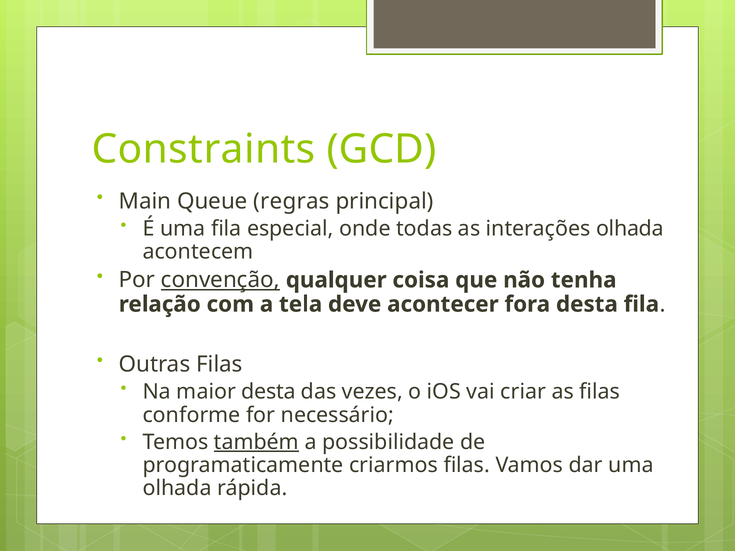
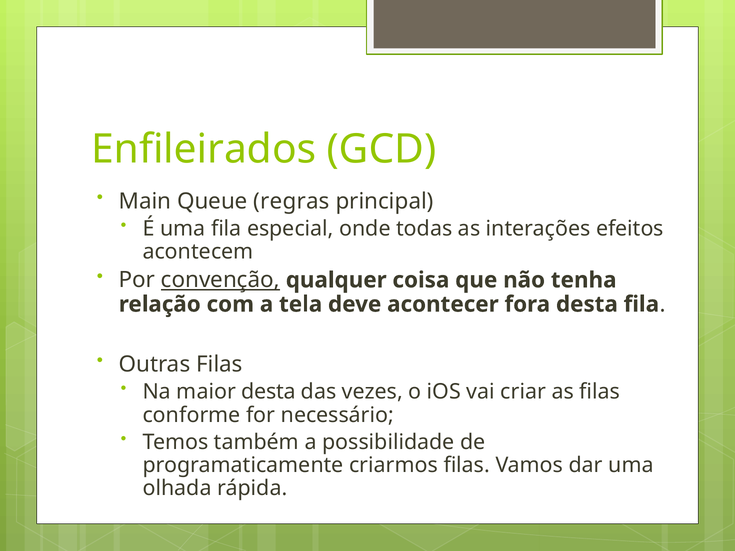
Constraints: Constraints -> Enfileirados (204, 149)
interações olhada: olhada -> efeitos (630, 229)
também underline: present -> none (257, 442)
